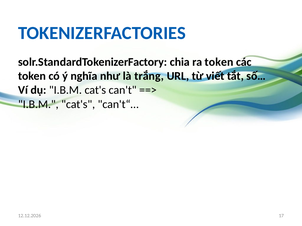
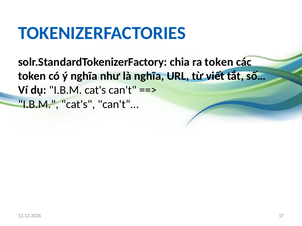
là trắng: trắng -> nghĩa (149, 76)
